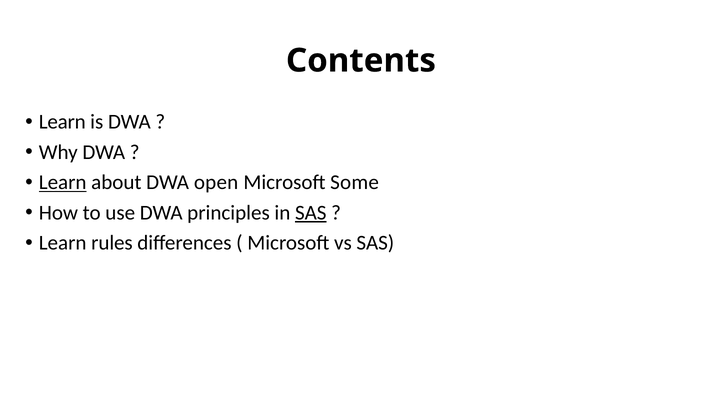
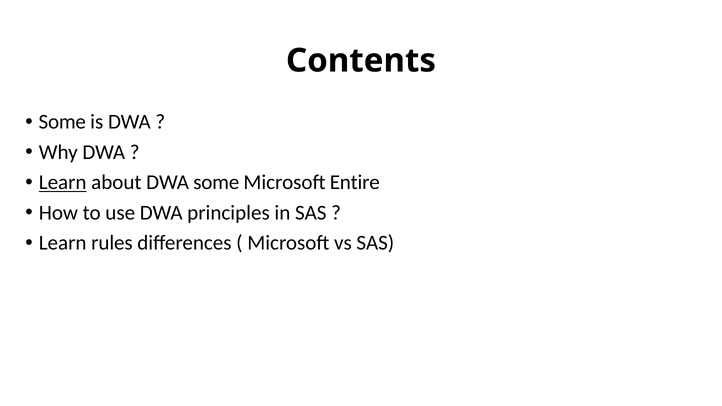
Learn: Learn -> Some (62, 122)
DWA open: open -> some (216, 182)
Some: Some -> Entire (355, 182)
SAS underline: present -> none (311, 213)
